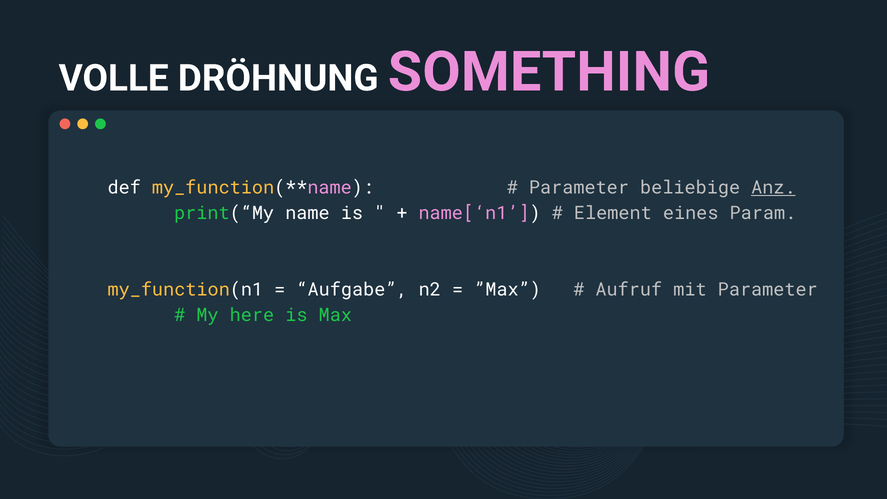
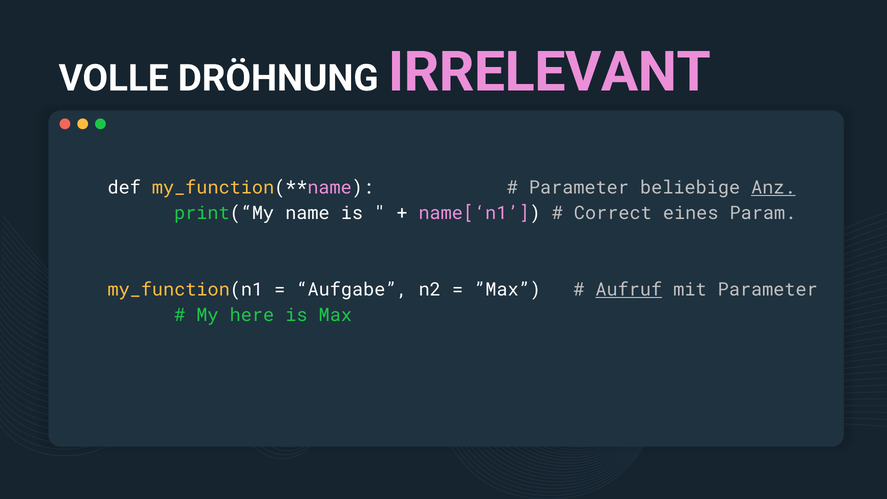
SOMETHING: SOMETHING -> IRRELEVANT (549, 72)
Element: Element -> Correct (613, 213)
Aufruf underline: none -> present (629, 289)
